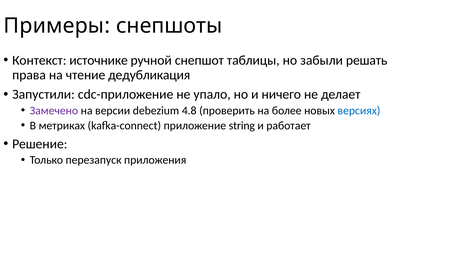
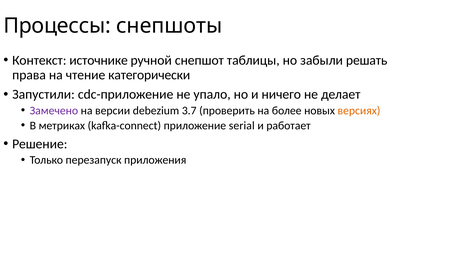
Примеры: Примеры -> Процессы (57, 26)
дедубликация: дедубликация -> категорически (149, 75)
4.8: 4.8 -> 3.7 (189, 111)
версиях colour: blue -> orange (359, 111)
string: string -> serial (242, 126)
